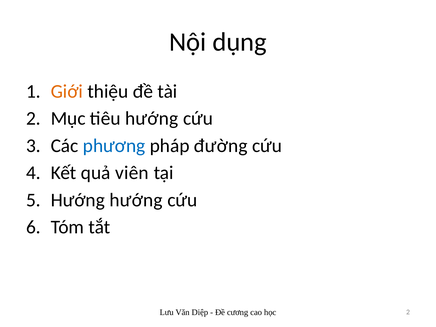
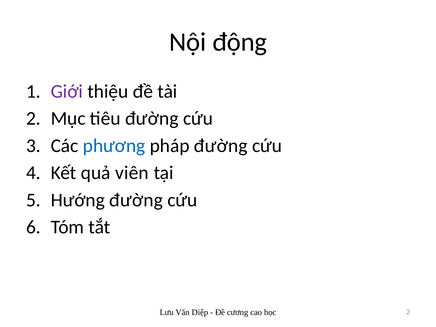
dụng: dụng -> động (240, 42)
Giới colour: orange -> purple (67, 91)
tiêu hướng: hướng -> đường (152, 119)
Hướng hướng: hướng -> đường (136, 200)
